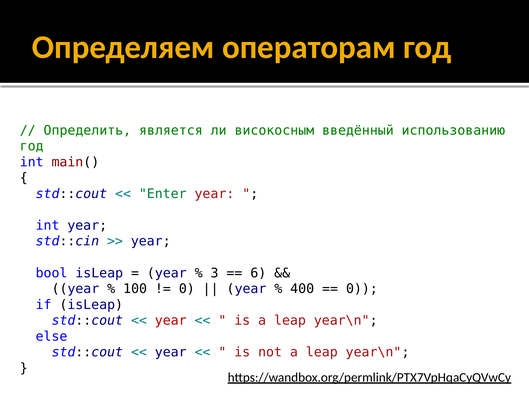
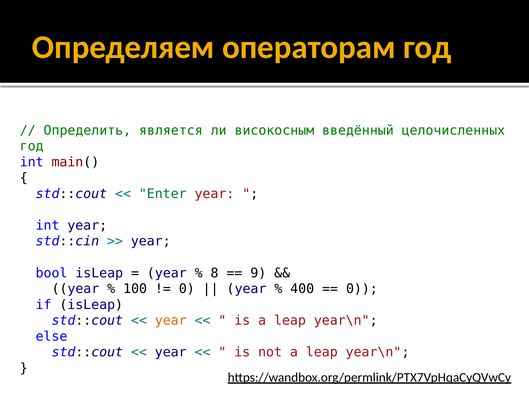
использованию: использованию -> целочисленных (453, 131)
3: 3 -> 8 (215, 274)
6: 6 -> 9 (258, 274)
year colour: red -> orange (171, 321)
